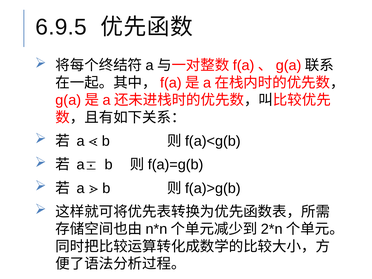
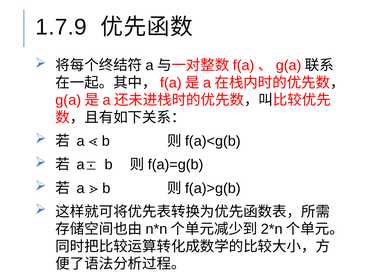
6.9.5: 6.9.5 -> 1.7.9 (61, 27)
